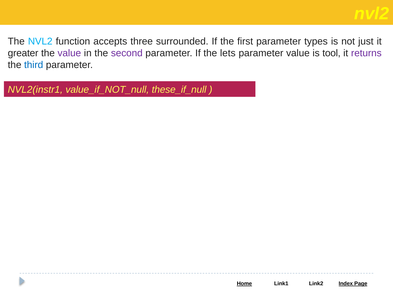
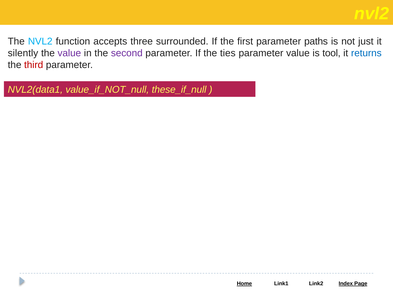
types: types -> paths (316, 41)
greater: greater -> silently (23, 53)
lets: lets -> ties (228, 53)
returns colour: purple -> blue (366, 53)
third colour: blue -> red (34, 65)
NVL2(instr1: NVL2(instr1 -> NVL2(data1 (35, 90)
